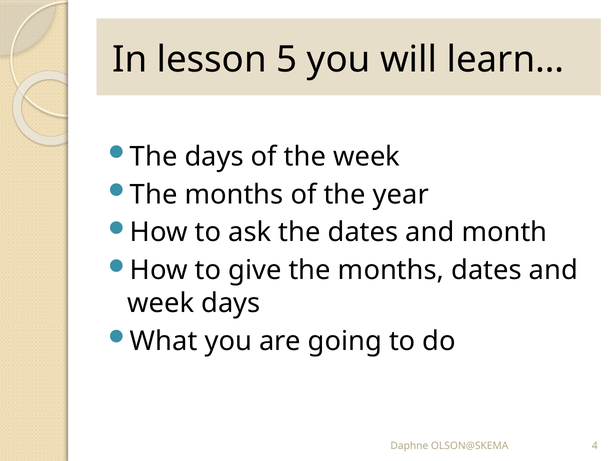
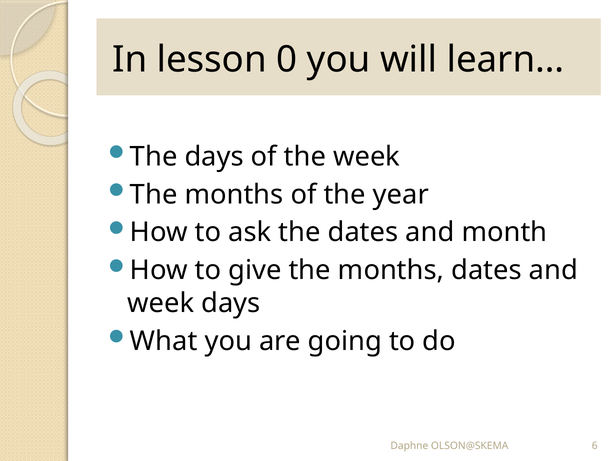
5: 5 -> 0 (287, 59)
4: 4 -> 6 (595, 446)
